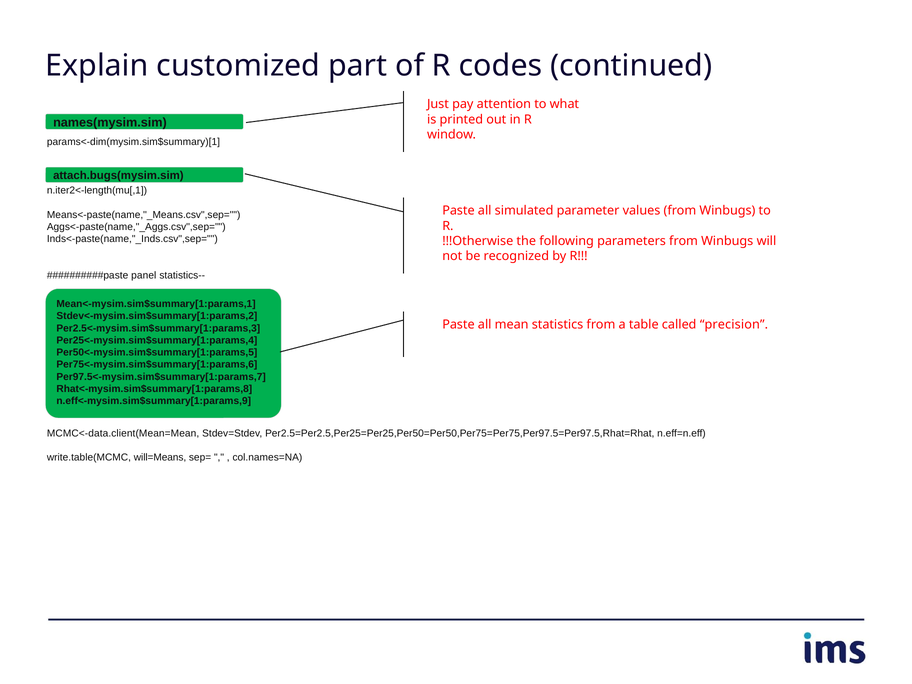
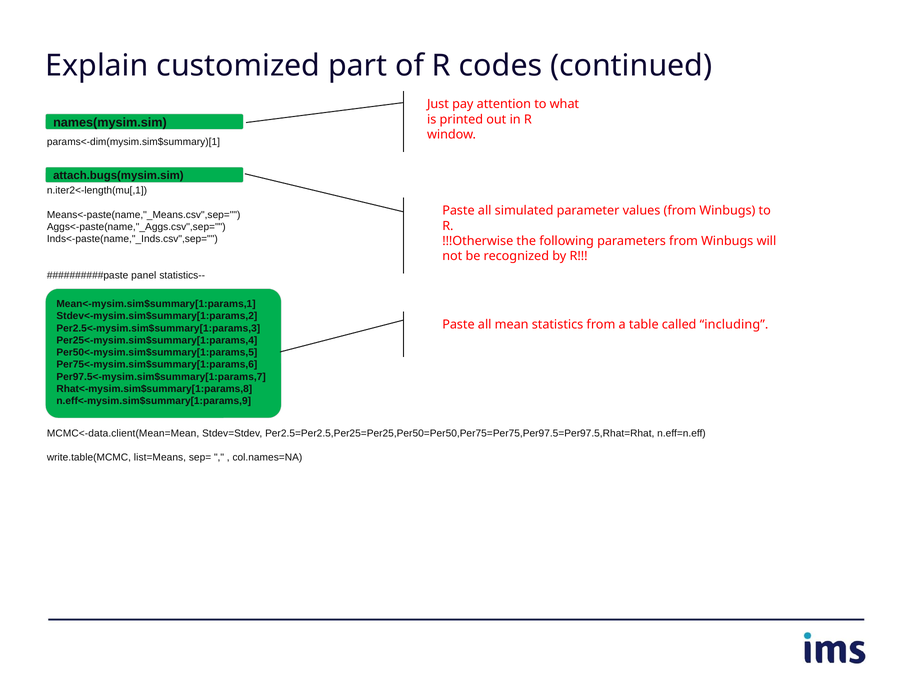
precision: precision -> including (734, 325)
will=Means: will=Means -> list=Means (160, 457)
